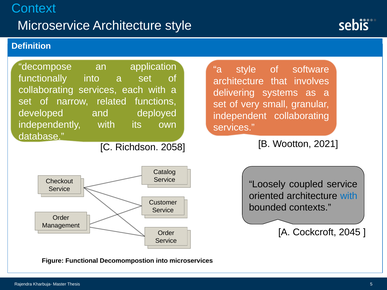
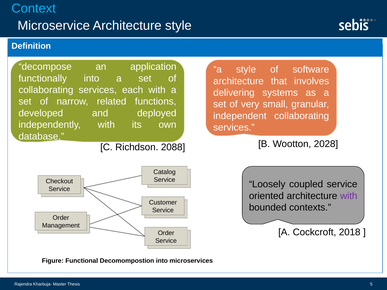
2021: 2021 -> 2028 (326, 144)
2058: 2058 -> 2088 (173, 147)
with colour: blue -> purple (349, 196)
2045: 2045 -> 2018 (350, 232)
